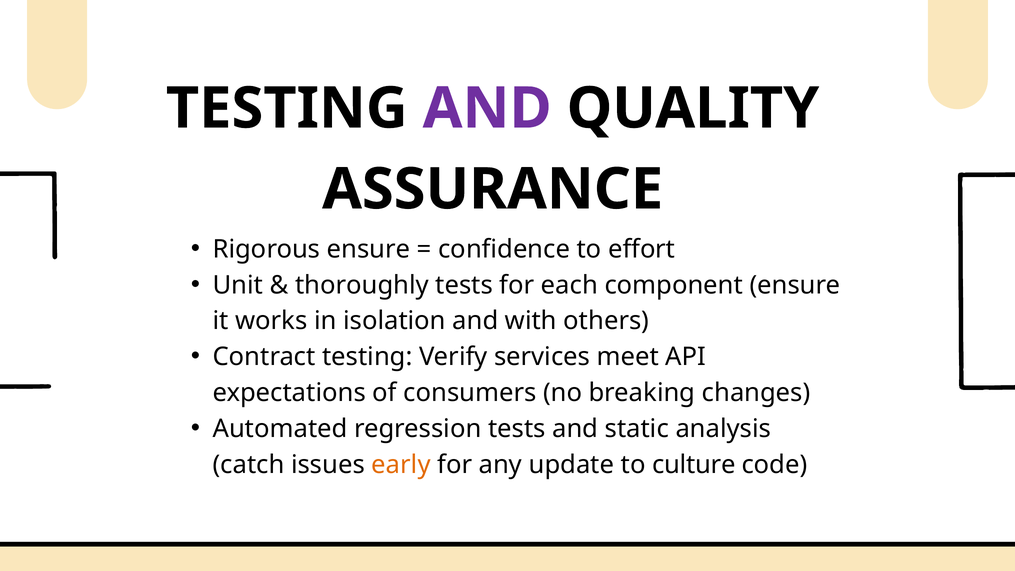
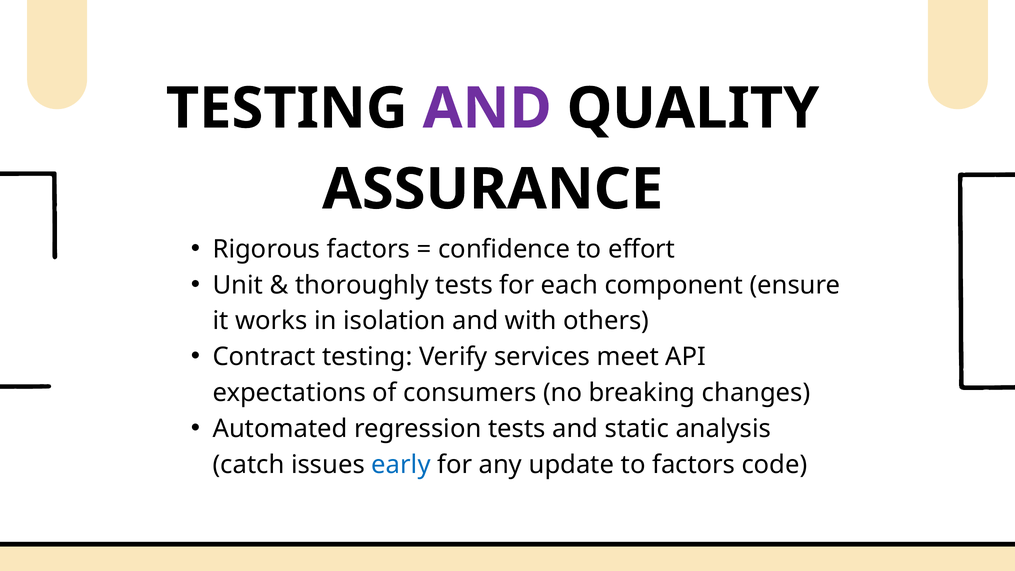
Rigorous ensure: ensure -> factors (369, 249)
early colour: orange -> blue (401, 465)
to culture: culture -> factors (694, 465)
